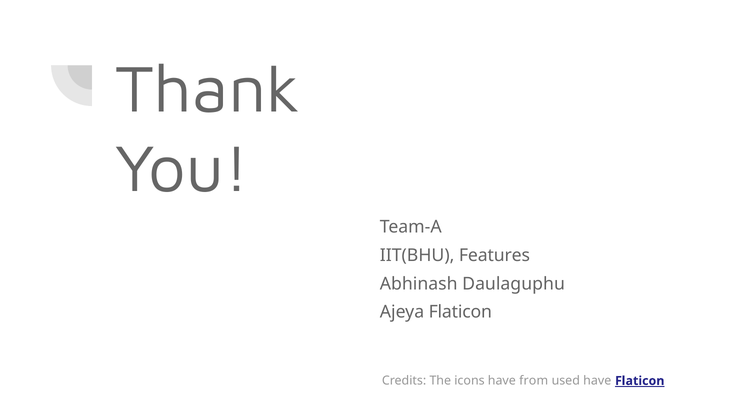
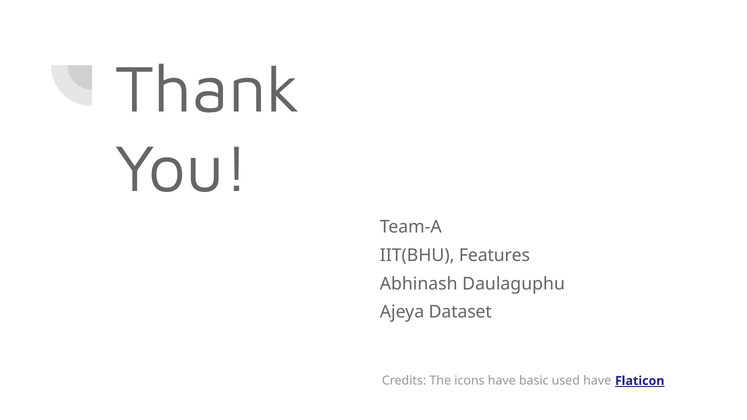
Ajeya Flaticon: Flaticon -> Dataset (460, 312)
from: from -> basic (534, 381)
